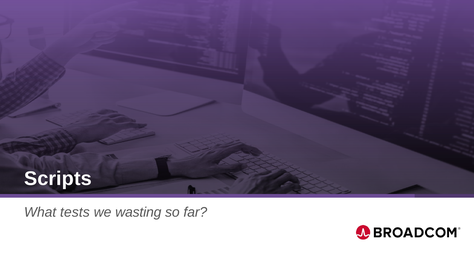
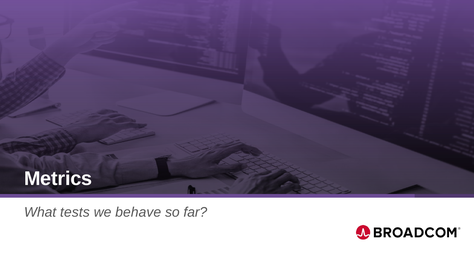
Scripts: Scripts -> Metrics (58, 178)
wasting: wasting -> behave (138, 212)
